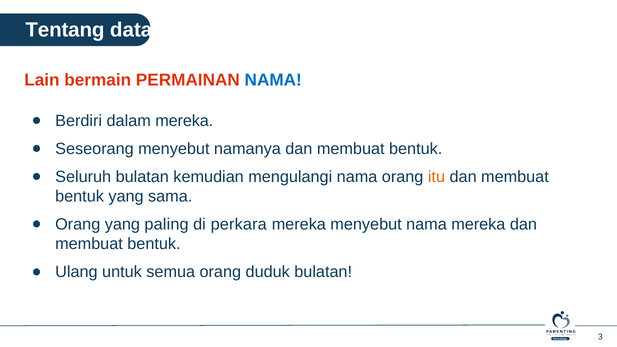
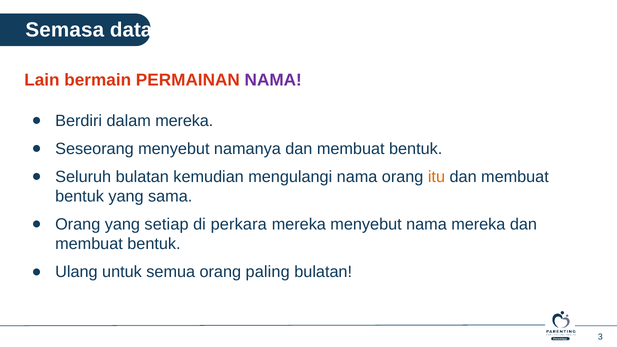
Tentang: Tentang -> Semasa (65, 30)
NAMA colour: blue -> purple (273, 80)
paling: paling -> setiap (167, 225)
duduk: duduk -> paling (268, 272)
